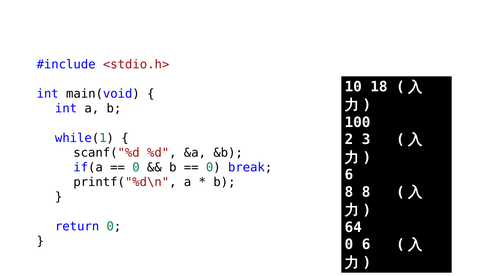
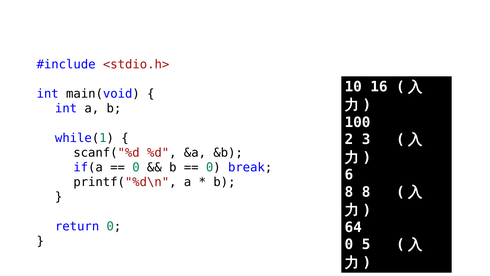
18: 18 -> 16 (379, 87)
0 6: 6 -> 5 (366, 244)
